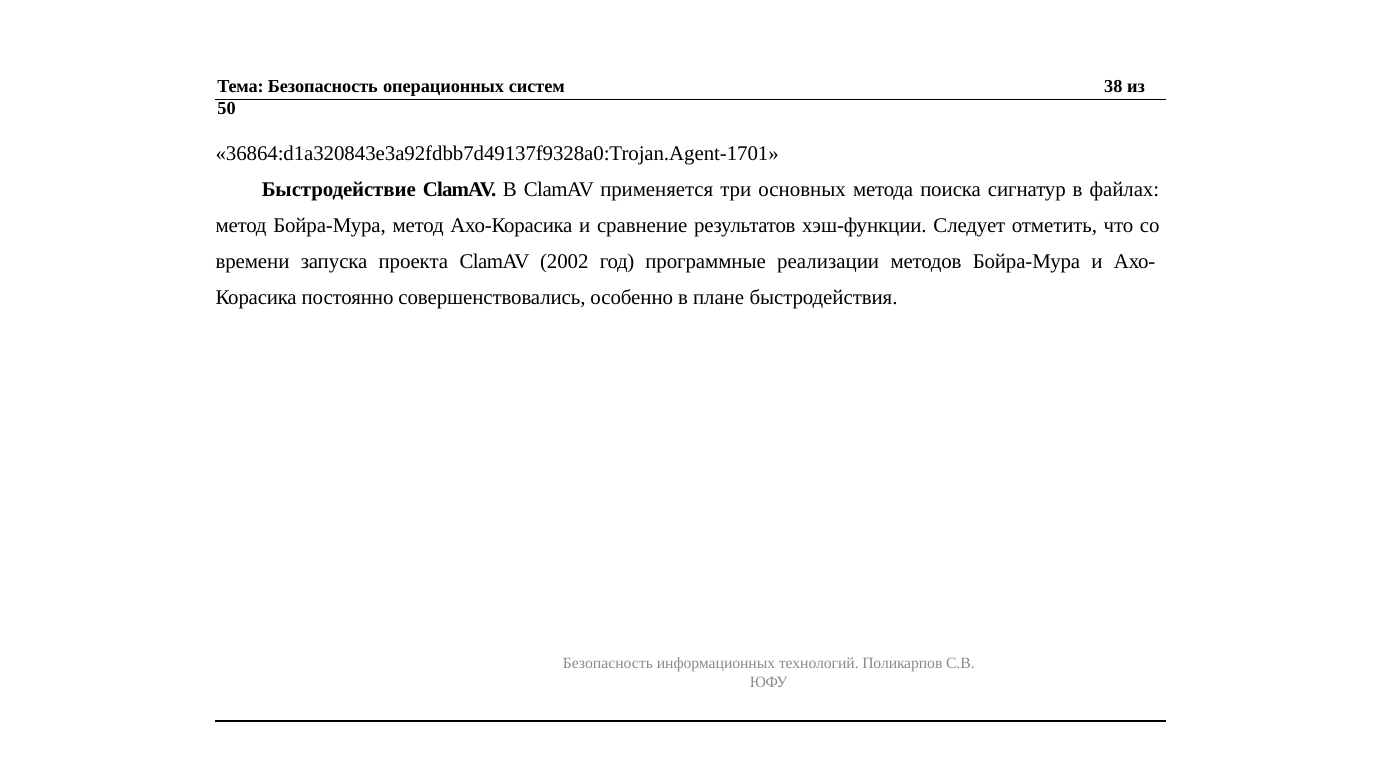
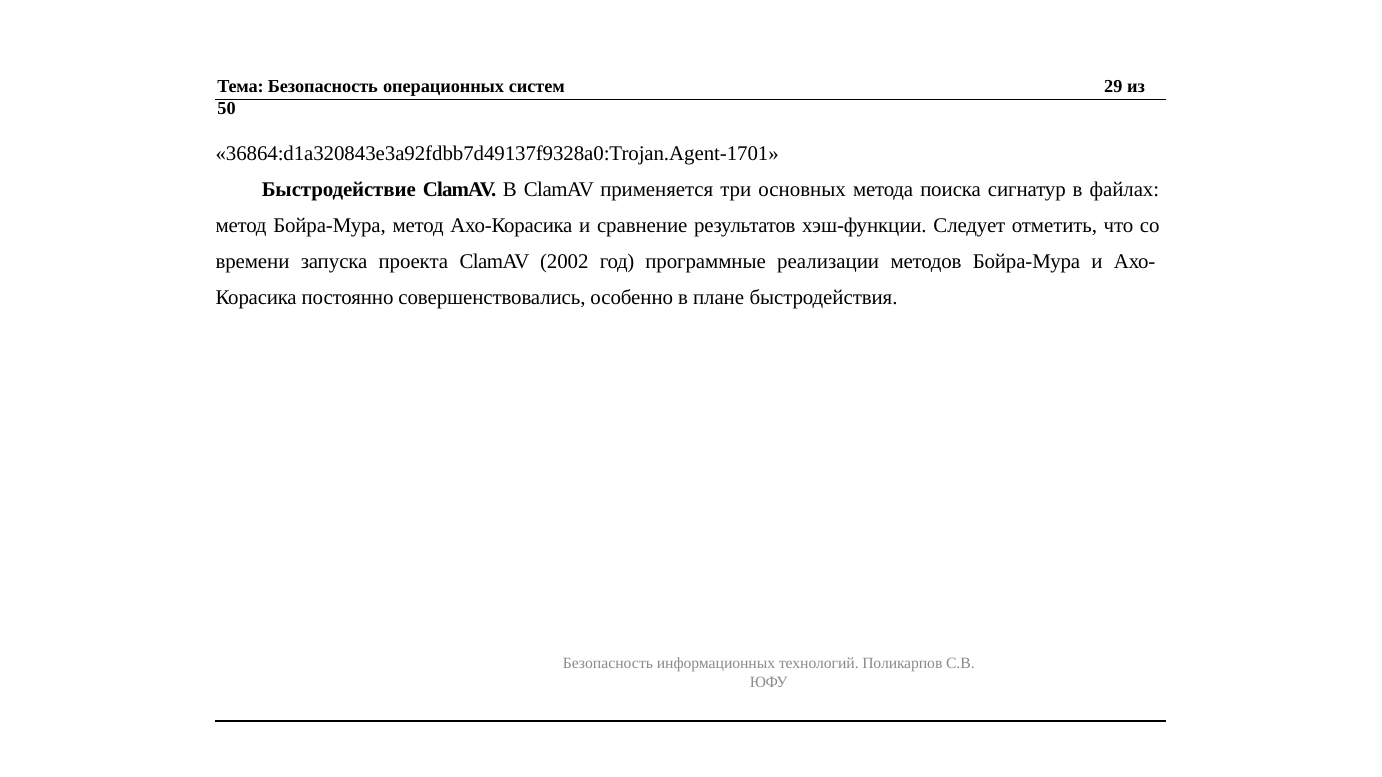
38: 38 -> 29 (1113, 87)
